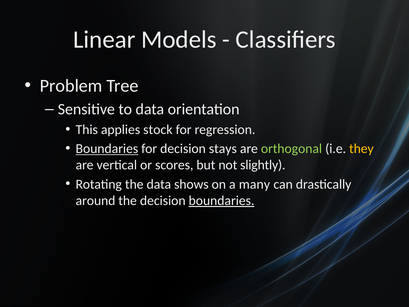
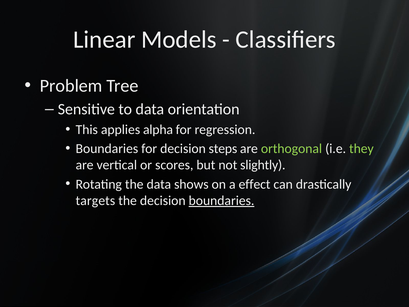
stock: stock -> alpha (158, 130)
Boundaries underline: present -> none (107, 149)
stays: stays -> steps (223, 149)
they colour: yellow -> light green (361, 149)
many: many -> effect (255, 184)
around: around -> targets (95, 200)
